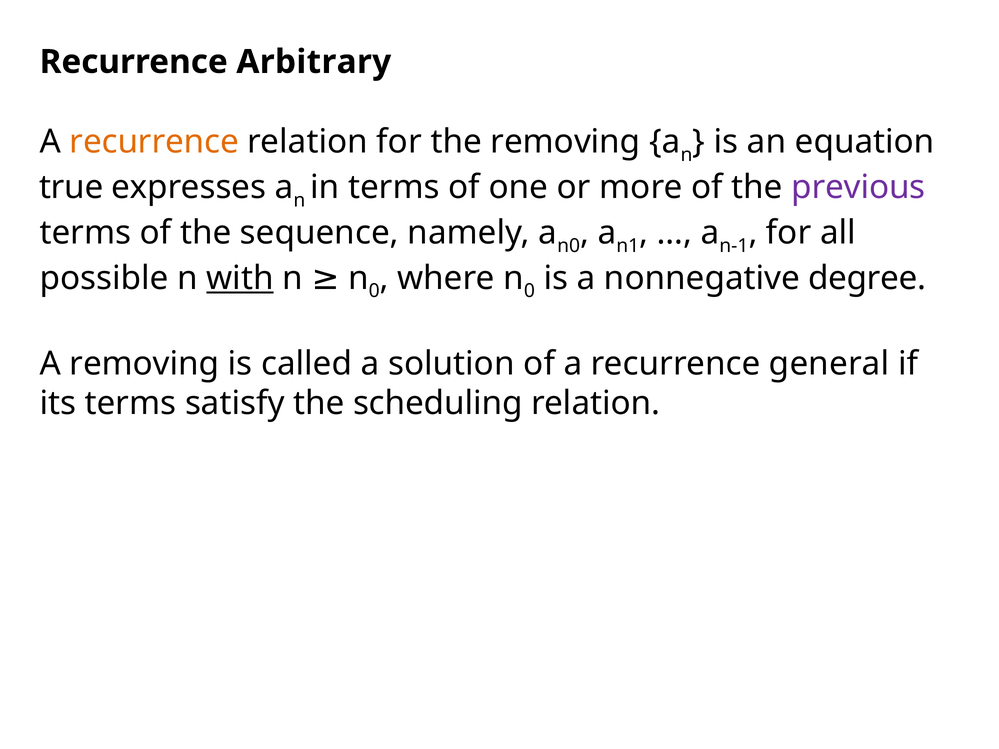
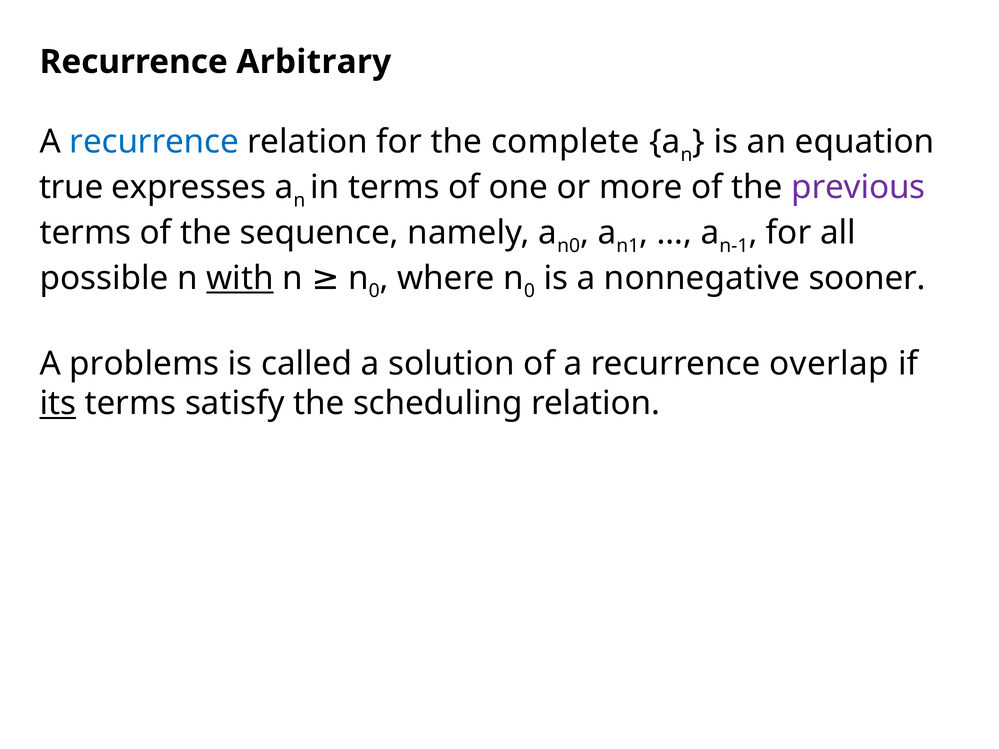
recurrence colour: orange -> blue (154, 142)
the removing: removing -> complete (565, 142)
degree: degree -> sooner (867, 278)
A removing: removing -> problems (144, 364)
general: general -> overlap (829, 364)
its underline: none -> present (58, 404)
